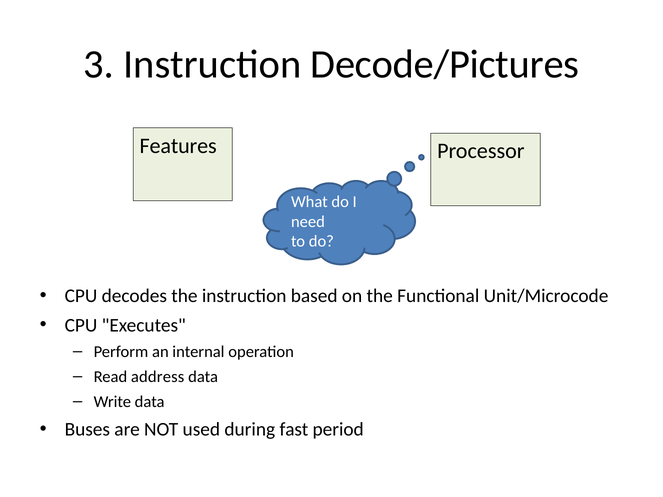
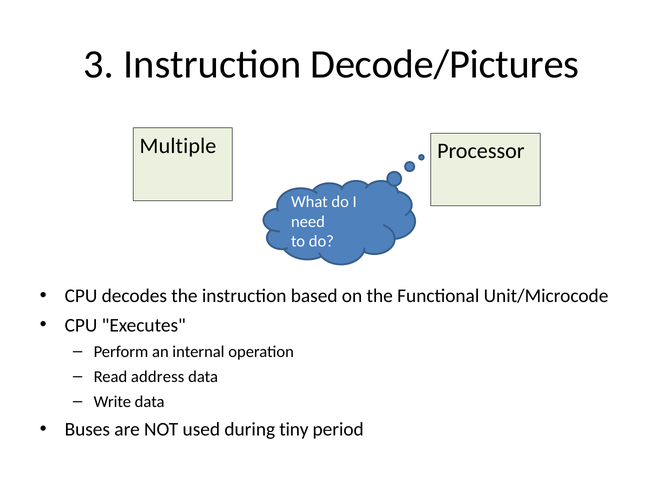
Features: Features -> Multiple (178, 146)
fast: fast -> tiny (294, 430)
